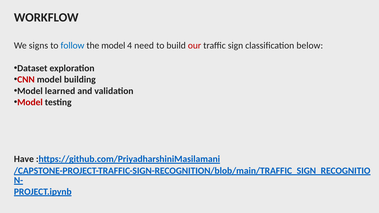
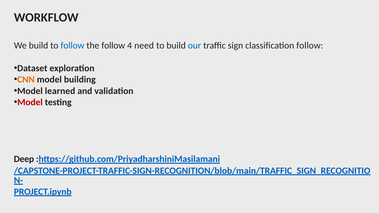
We signs: signs -> build (39, 46)
the model: model -> follow (113, 46)
our colour: red -> blue (195, 46)
classification below: below -> follow (310, 46)
CNN colour: red -> orange (26, 80)
Have: Have -> Deep (24, 159)
